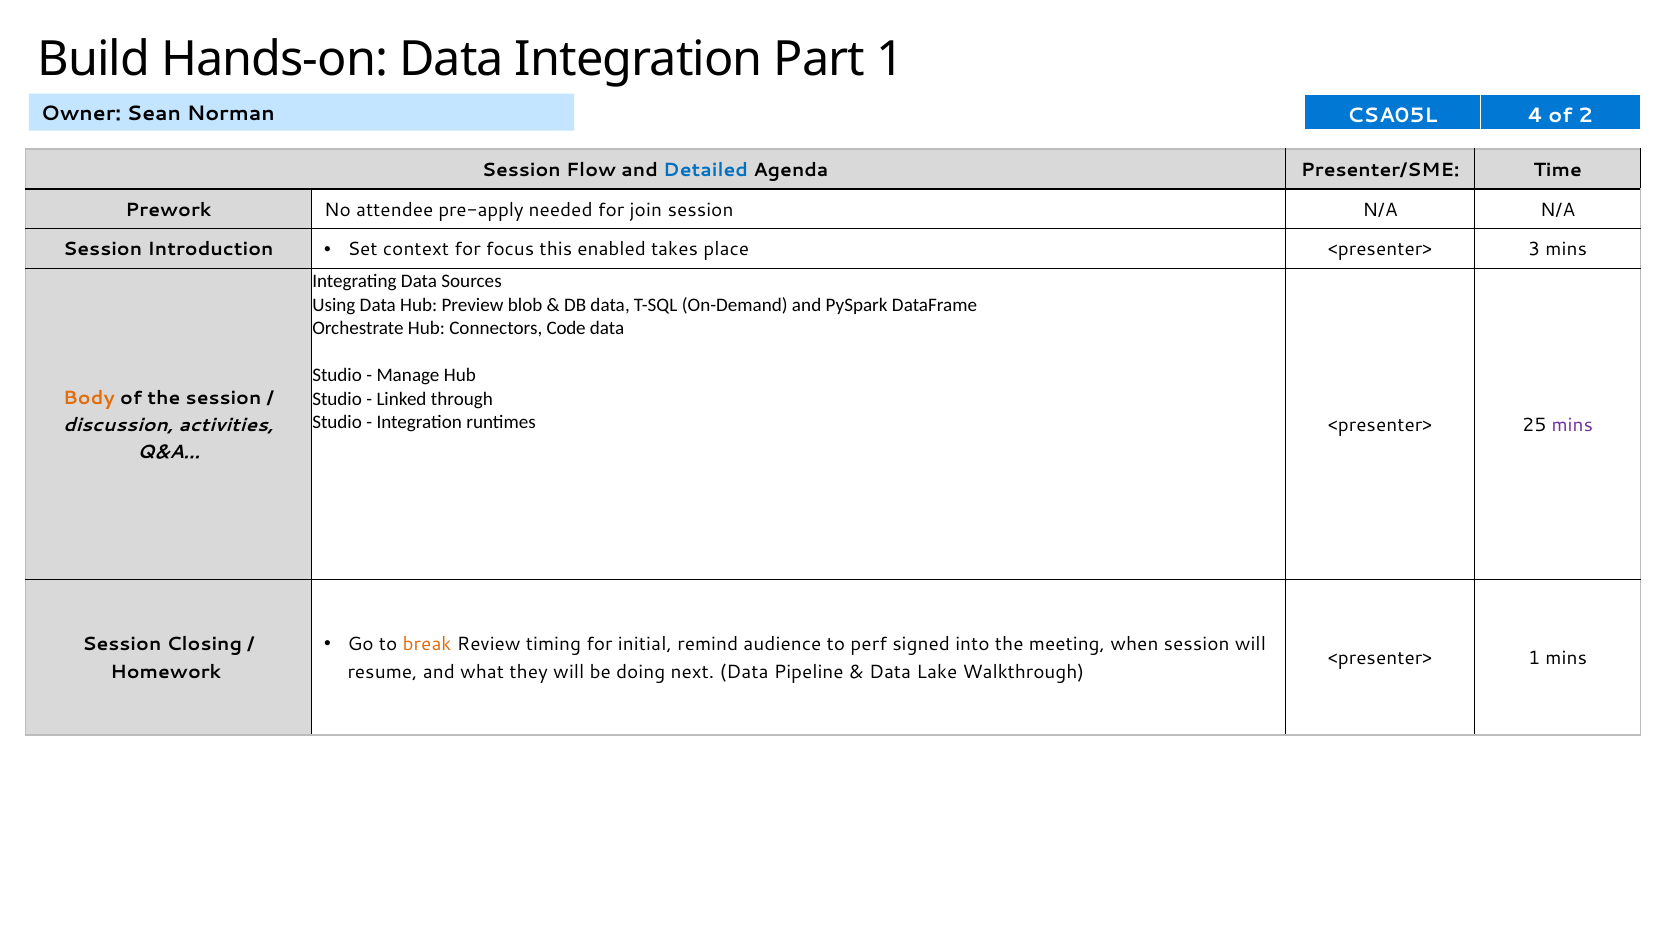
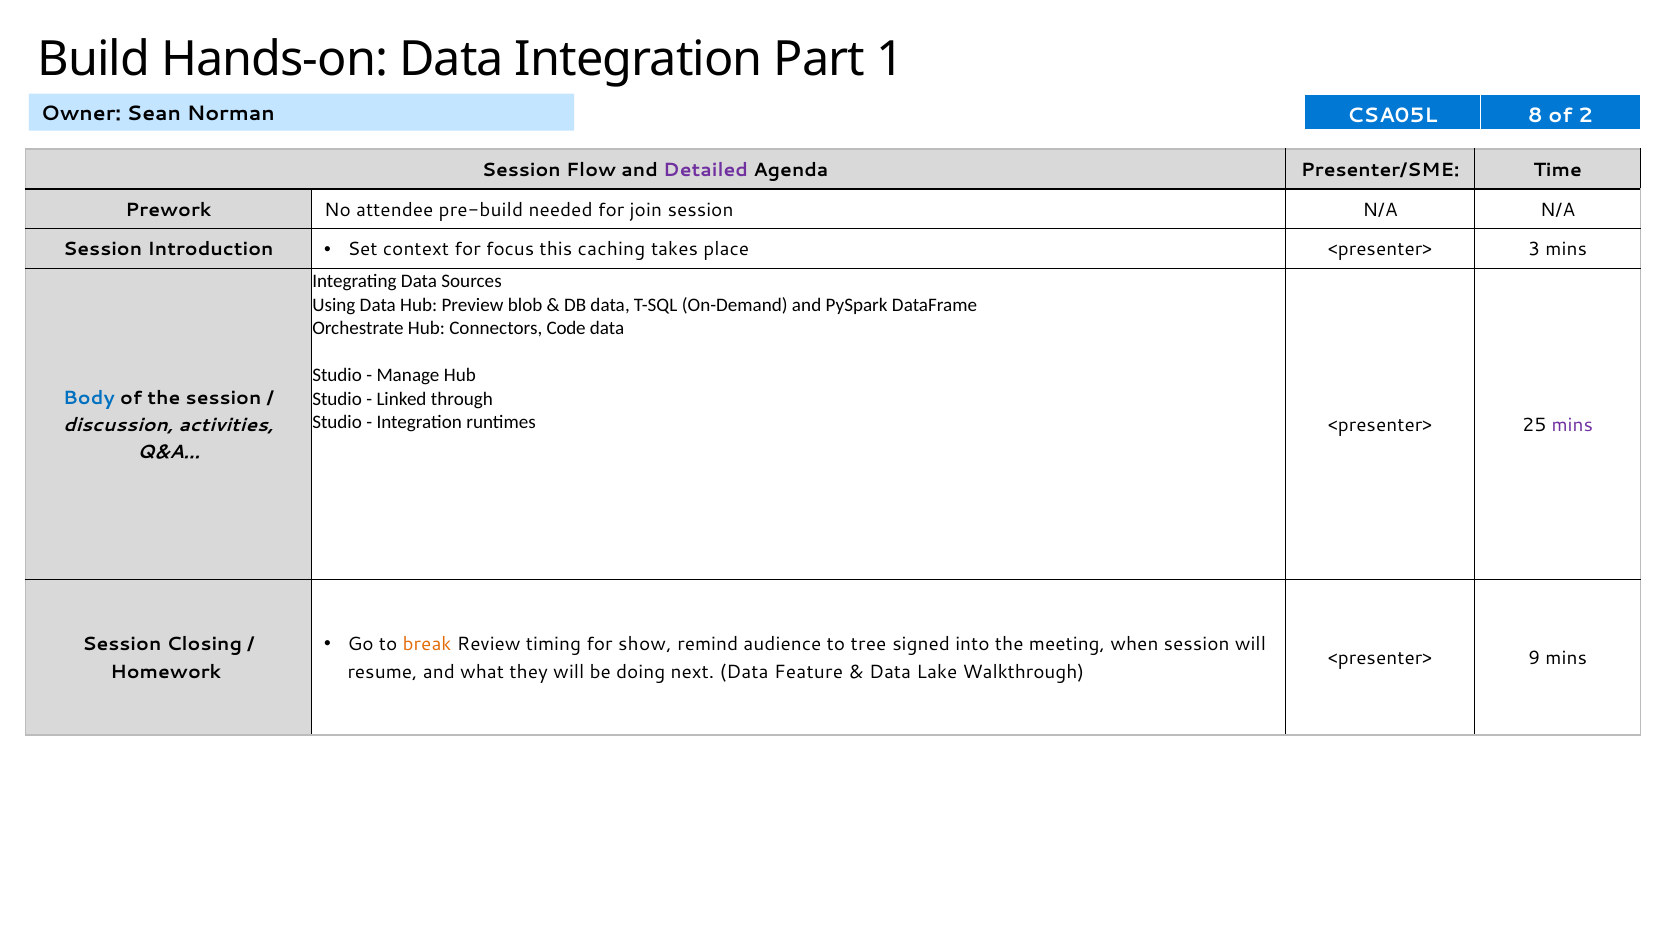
4: 4 -> 8 (1535, 116)
Detailed colour: blue -> purple (706, 170)
pre-apply: pre-apply -> pre-build (481, 210)
enabled: enabled -> caching (612, 250)
Body colour: orange -> blue (89, 398)
initial: initial -> show (645, 645)
perf: perf -> tree (869, 645)
<presenter> 1: 1 -> 9 (1534, 658)
Pipeline: Pipeline -> Feature (809, 672)
